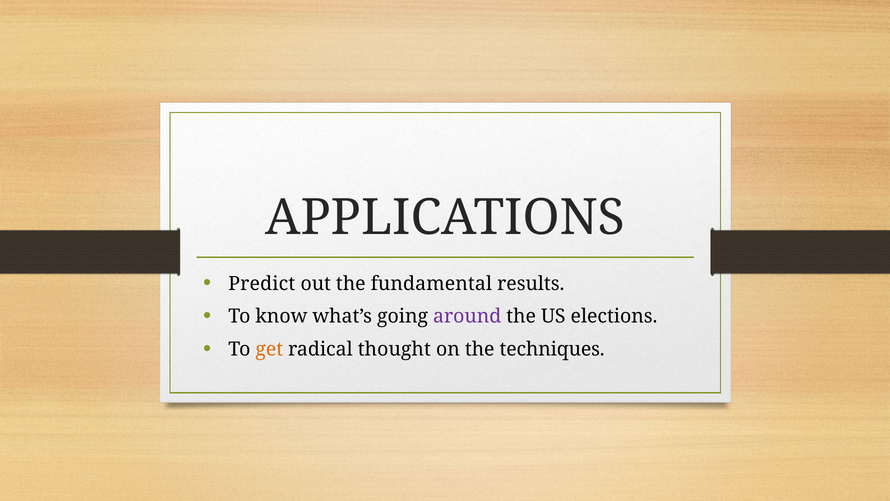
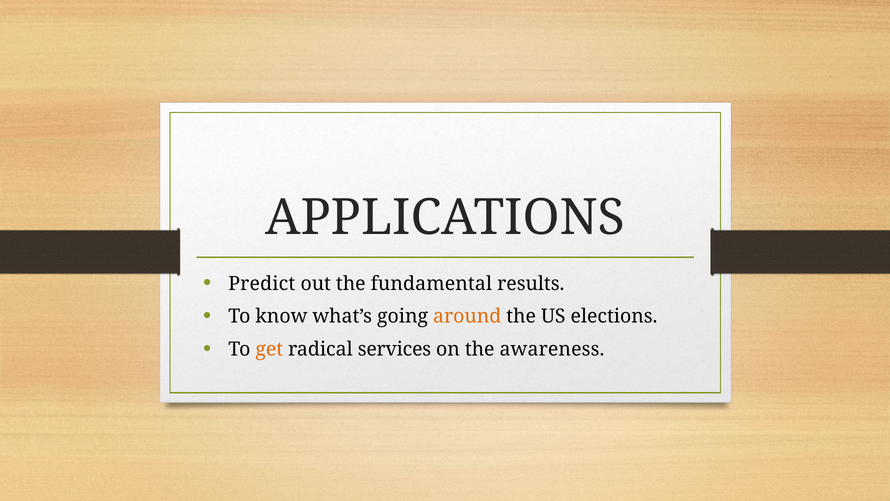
around colour: purple -> orange (467, 316)
thought: thought -> services (394, 349)
techniques: techniques -> awareness (552, 349)
